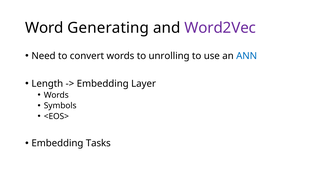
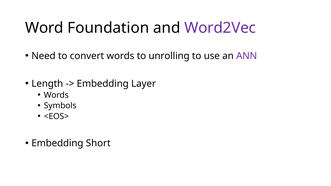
Generating: Generating -> Foundation (108, 28)
ANN colour: blue -> purple (247, 56)
Tasks: Tasks -> Short (98, 143)
